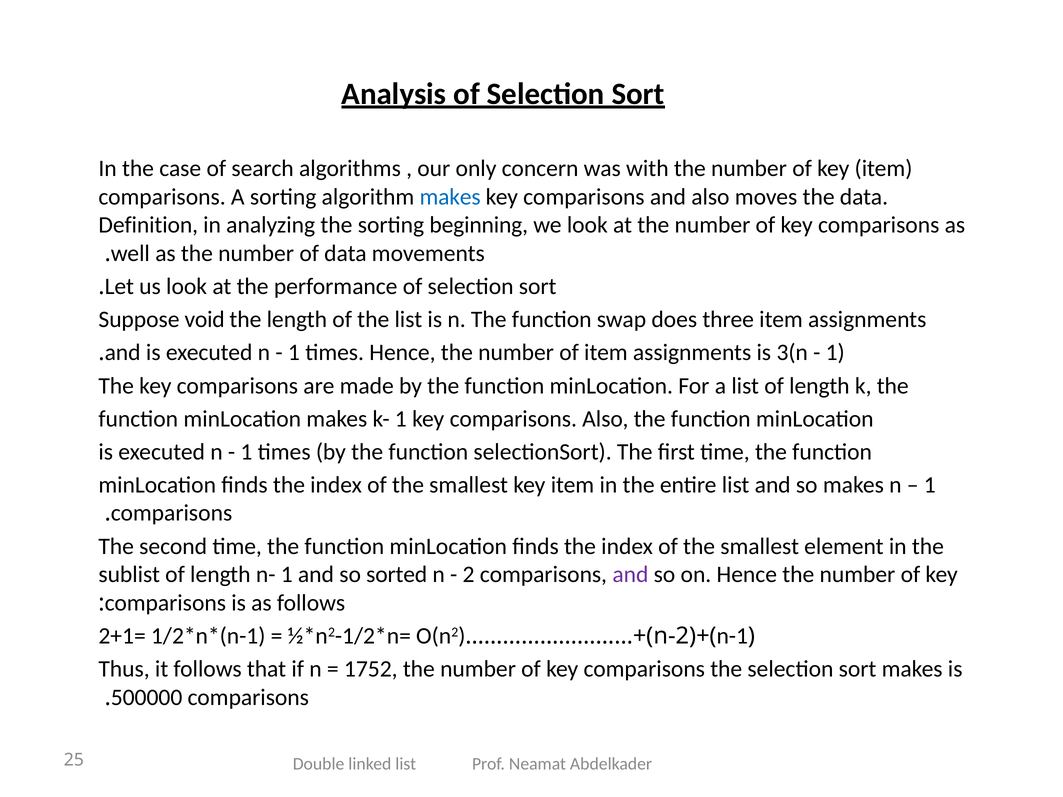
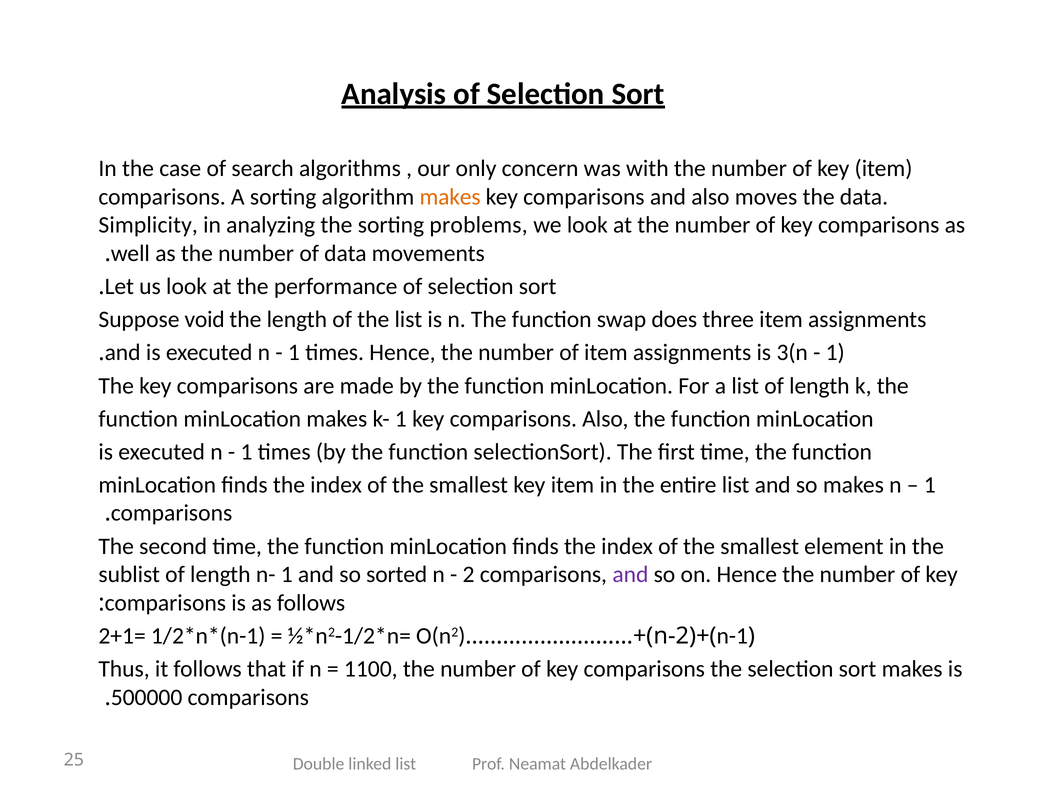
makes colour: blue -> orange (450, 197)
Definition: Definition -> Simplicity (148, 225)
beginning: beginning -> problems (479, 225)
1752: 1752 -> 1100 (371, 669)
